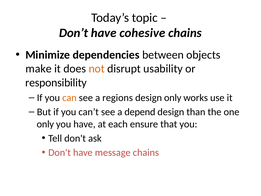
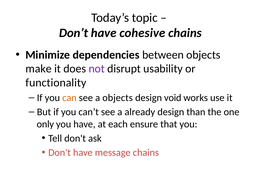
not colour: orange -> purple (97, 69)
responsibility: responsibility -> functionality (56, 83)
a regions: regions -> objects (118, 98)
design only: only -> void (173, 98)
depend: depend -> already (140, 112)
